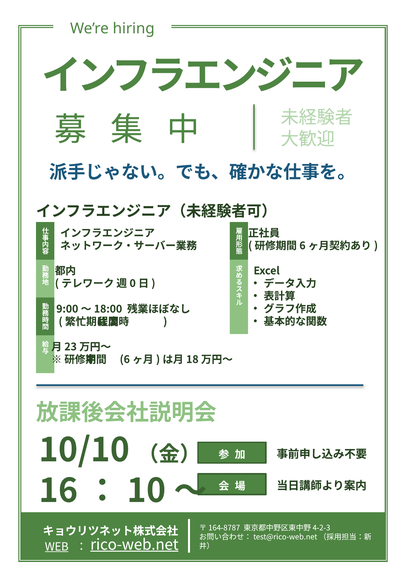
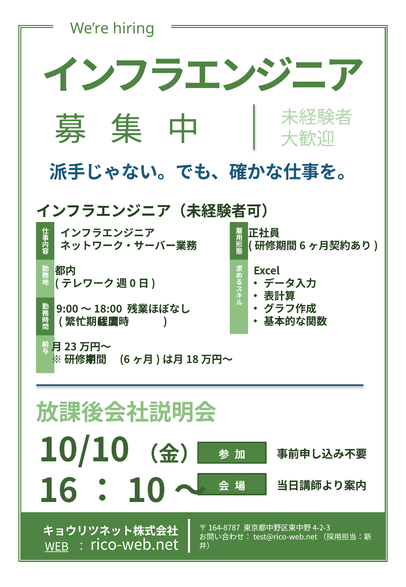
rico-web.net underline: present -> none (134, 544)
